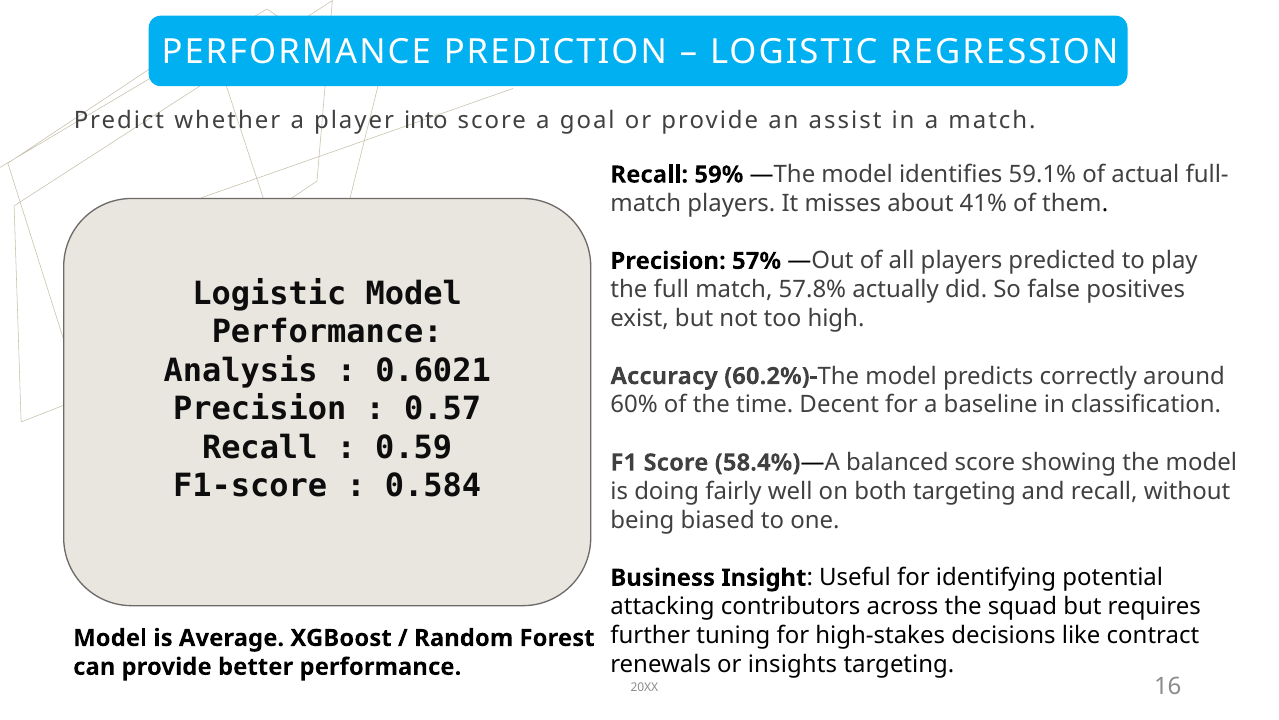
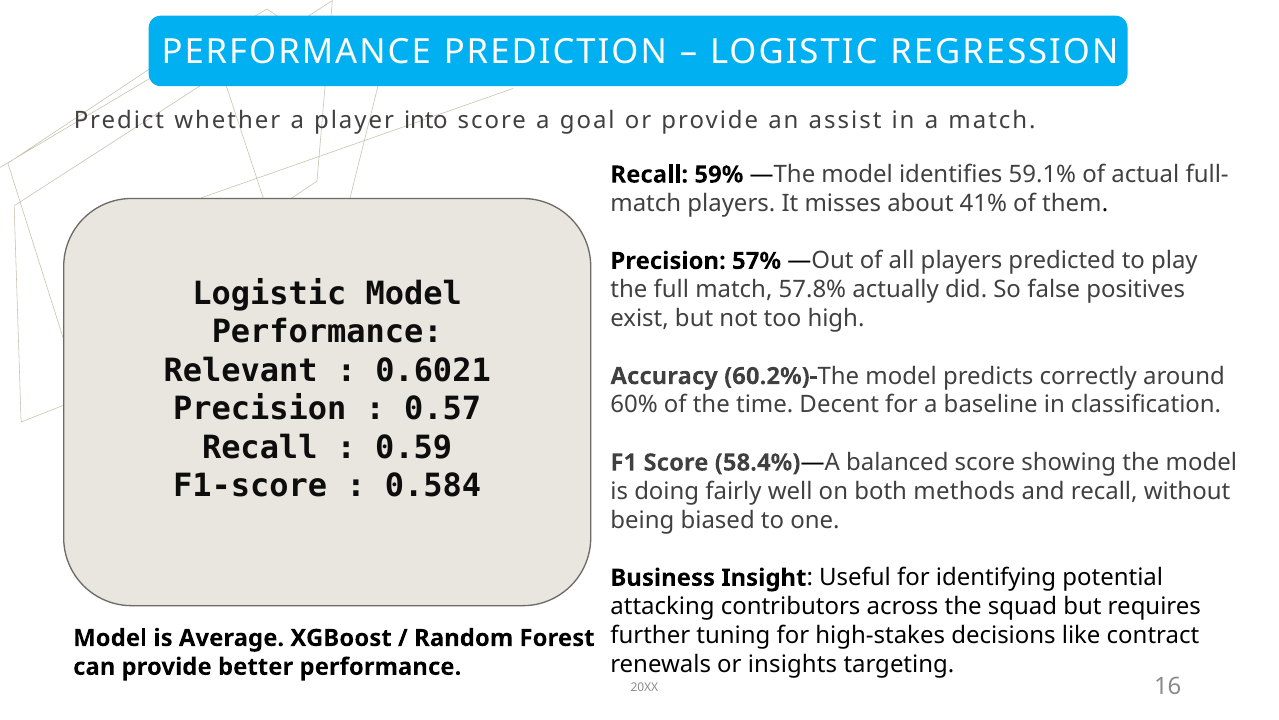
Analysis: Analysis -> Relevant (241, 370)
both targeting: targeting -> methods (964, 491)
